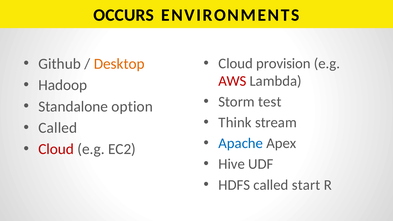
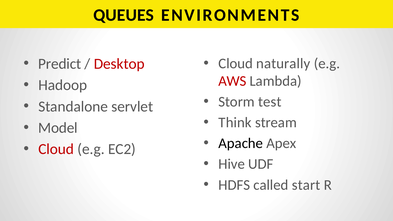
OCCURS: OCCURS -> QUEUES (124, 15)
Github: Github -> Predict (60, 64)
Desktop colour: orange -> red (119, 64)
provision: provision -> naturally (283, 63)
option: option -> servlet (132, 106)
Called: Called -> Model (58, 128)
Apache colour: blue -> black (241, 143)
